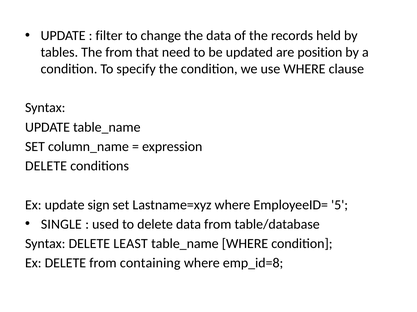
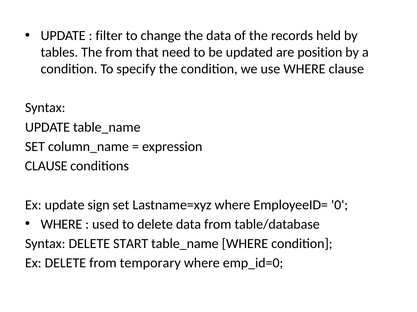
DELETE: DELETE -> CLAUSE (46, 166)
5: 5 -> 0 (340, 205)
SINGLE: SINGLE -> WHERE (61, 225)
LEAST: LEAST -> START (131, 244)
containing: containing -> temporary (150, 264)
emp_id=8: emp_id=8 -> emp_id=0 (253, 264)
